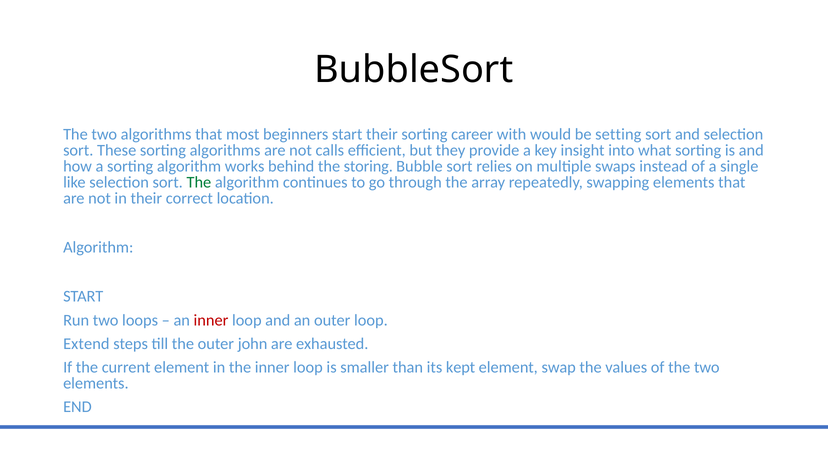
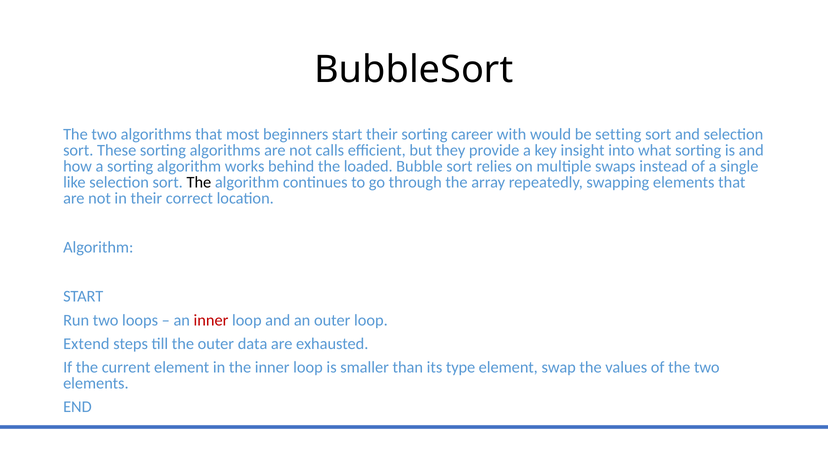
storing: storing -> loaded (368, 166)
The colour: green -> black (199, 182)
john: john -> data (253, 344)
kept: kept -> type (461, 367)
